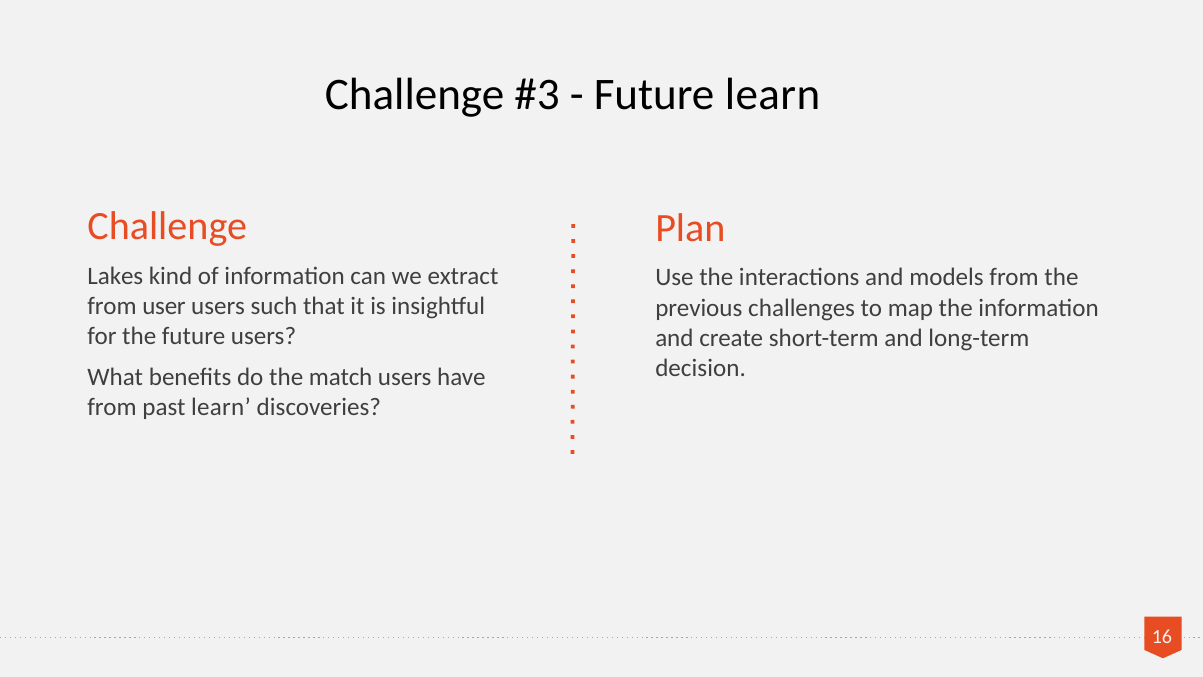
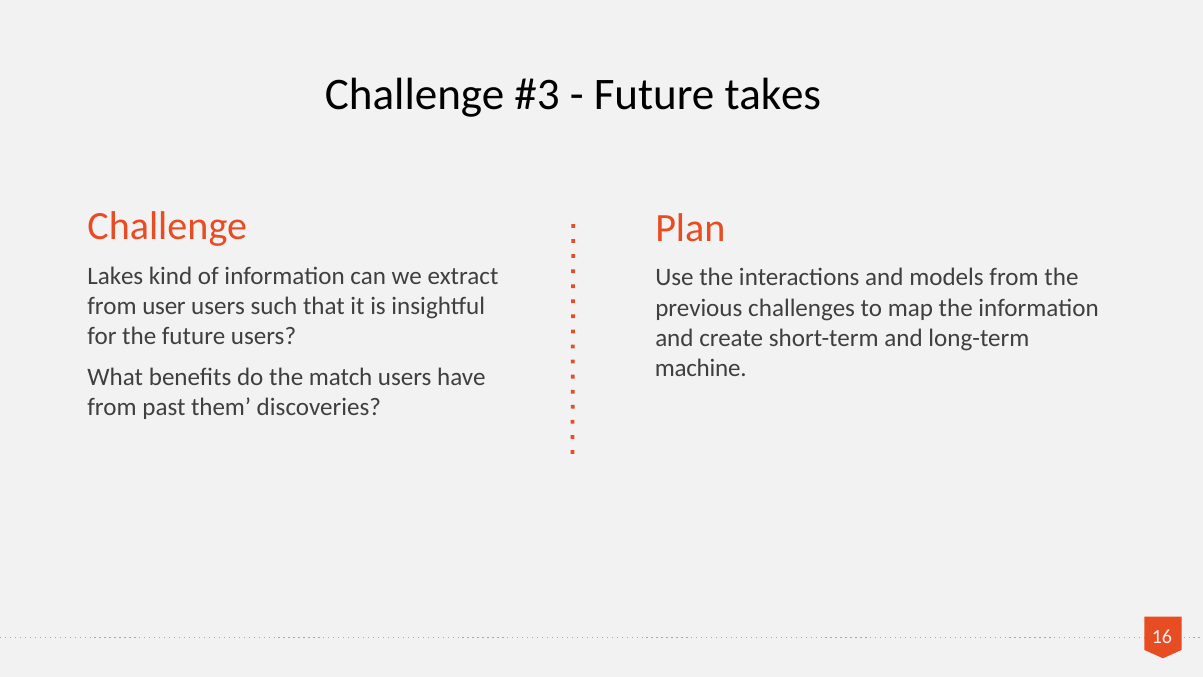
Future learn: learn -> takes (773, 94)
decision: decision -> machine (701, 368)
past learn: learn -> them (221, 407)
